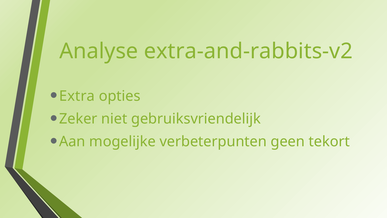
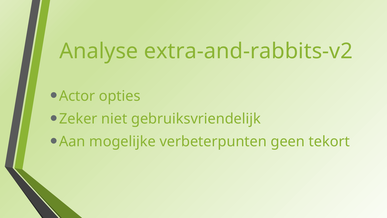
Extra: Extra -> Actor (77, 96)
